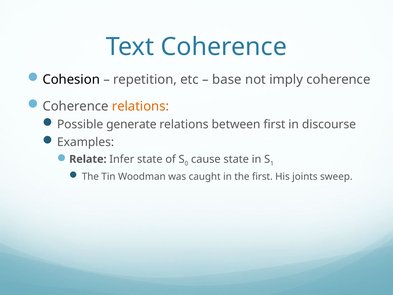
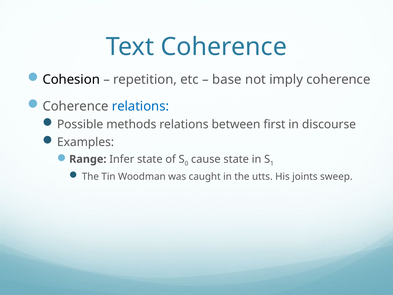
relations colour: orange -> blue (140, 106)
generate: generate -> methods (131, 124)
Relate: Relate -> Range (88, 159)
the first: first -> utts (262, 177)
